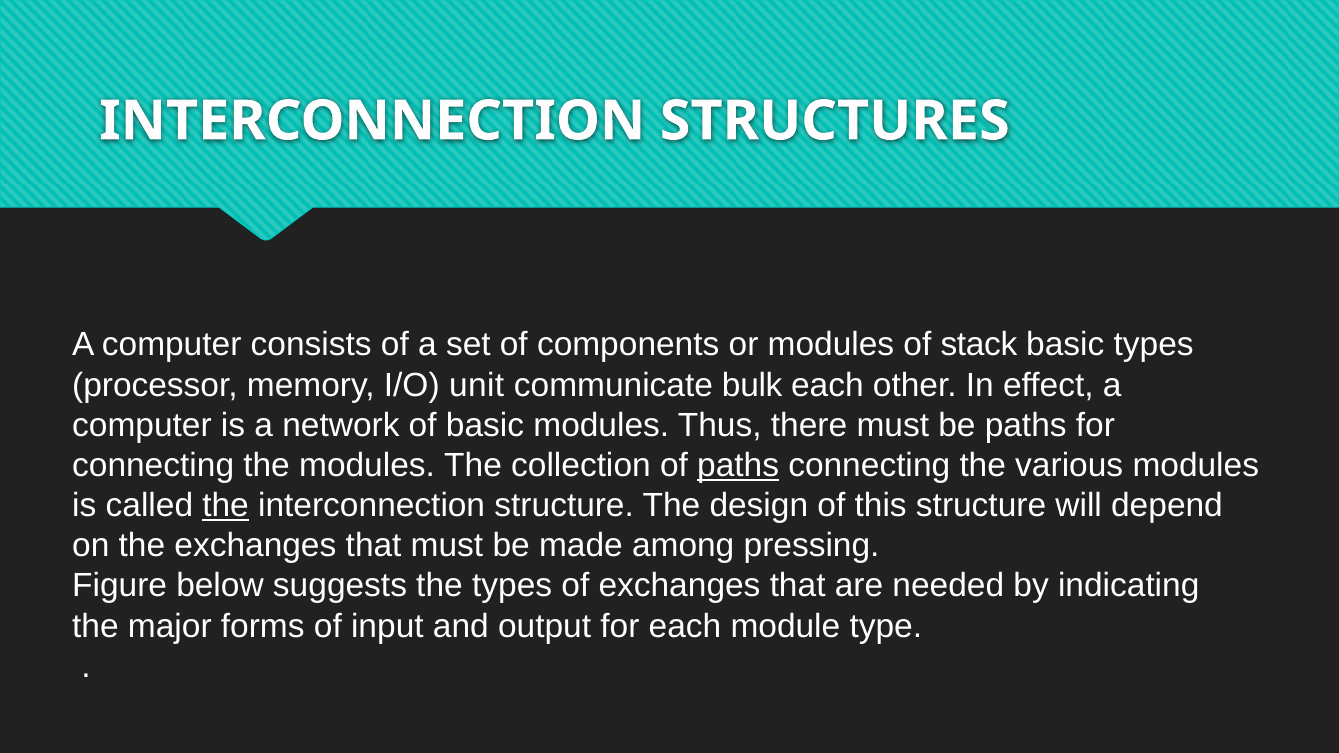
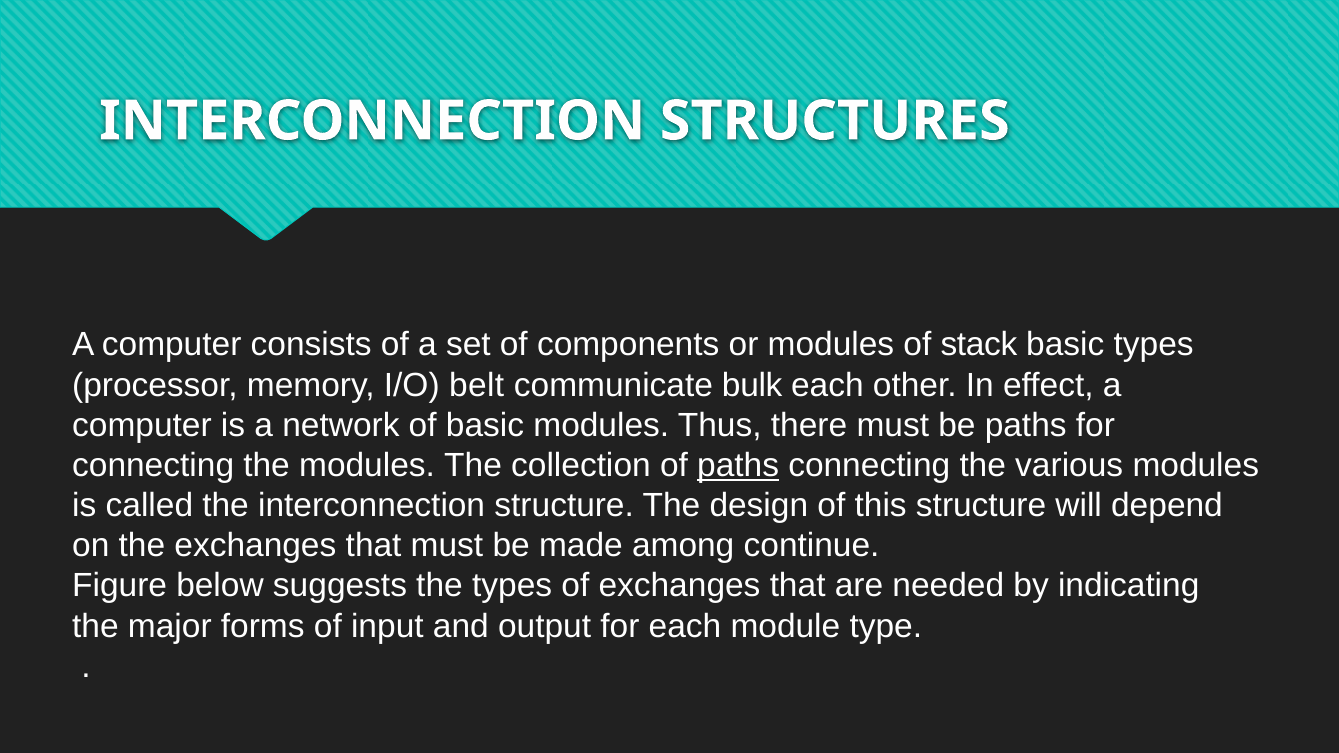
unit: unit -> belt (477, 385)
the underline: present -> none (226, 506)
pressing: pressing -> continue (812, 546)
